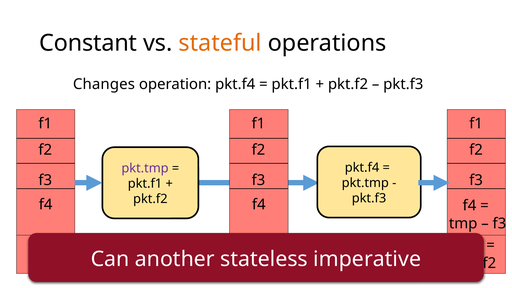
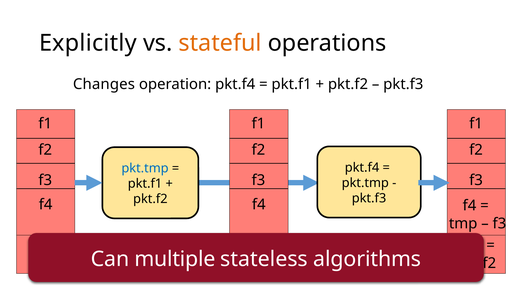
Constant: Constant -> Explicitly (88, 43)
pkt.tmp colour: purple -> blue (145, 168)
another: another -> multiple (175, 259)
imperative: imperative -> algorithms (367, 259)
